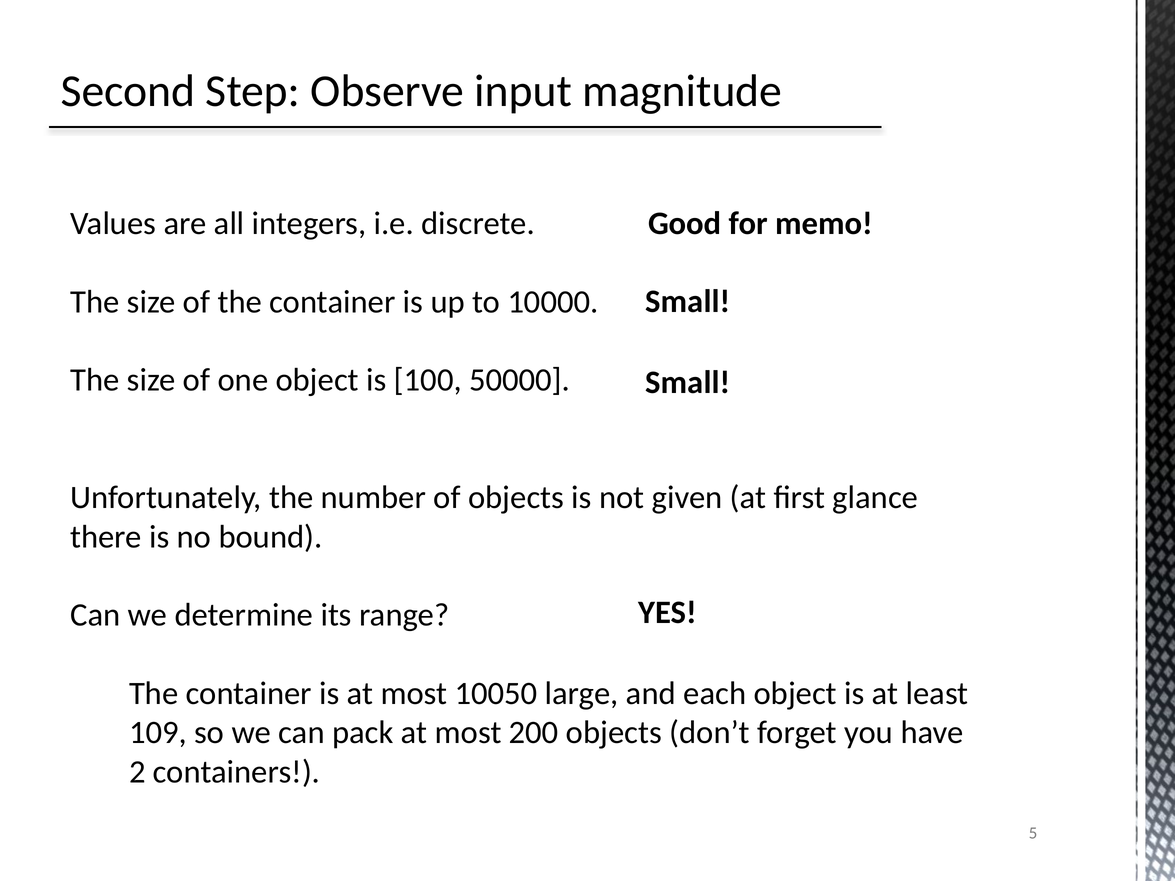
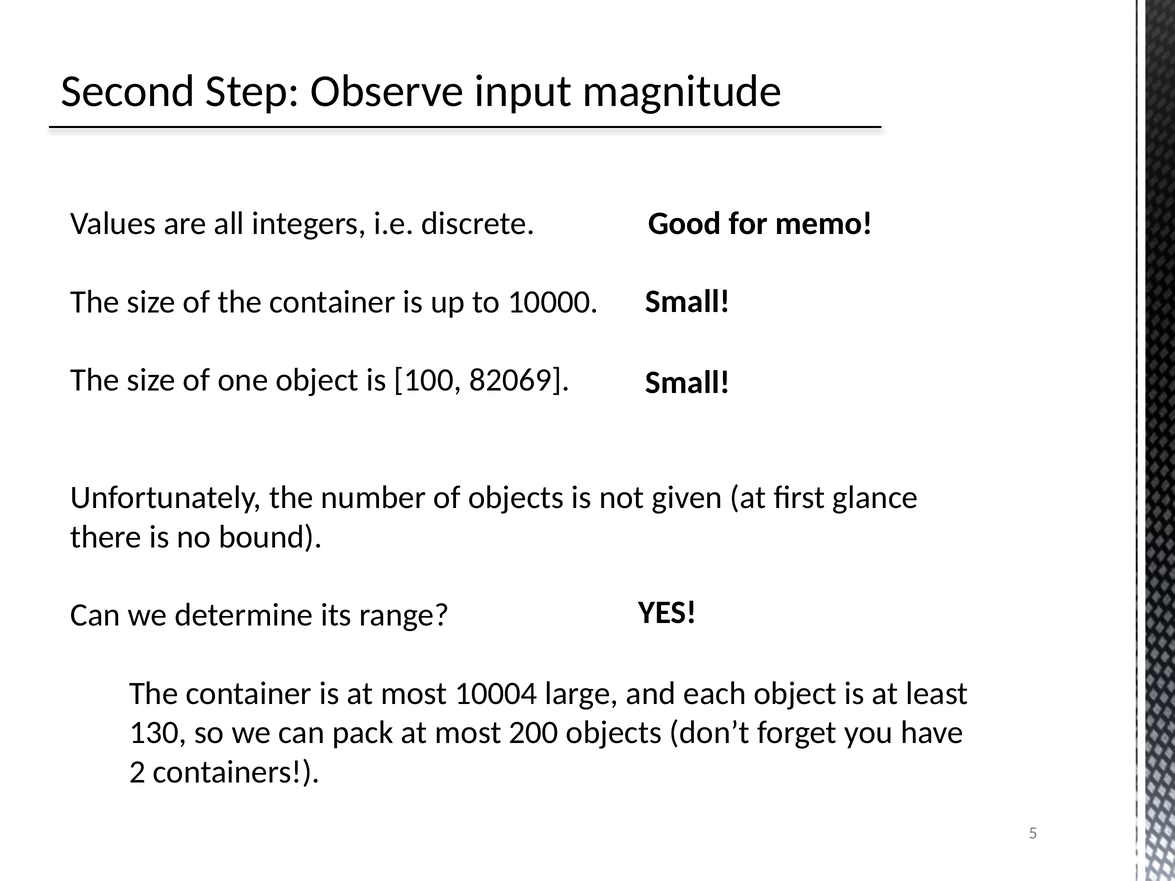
50000: 50000 -> 82069 (520, 380)
10050: 10050 -> 10004 (496, 694)
109: 109 -> 130 (158, 733)
